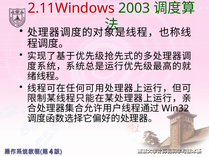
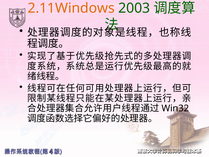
2.11Windows colour: red -> orange (71, 8)
